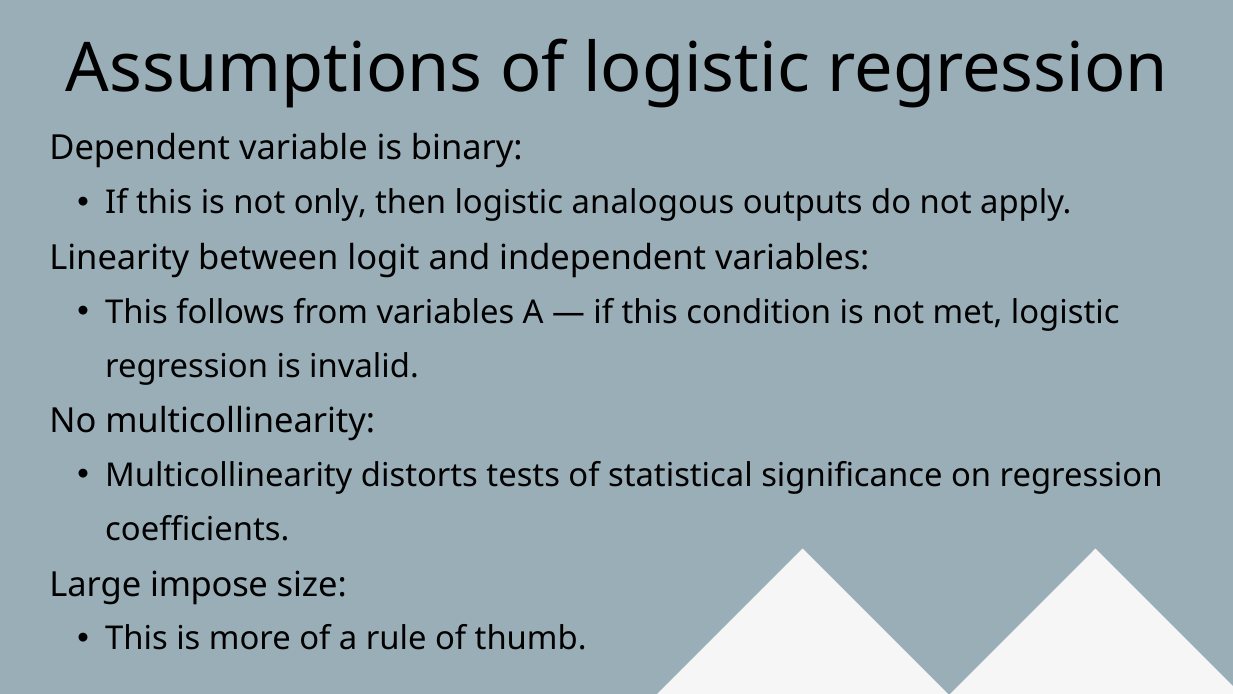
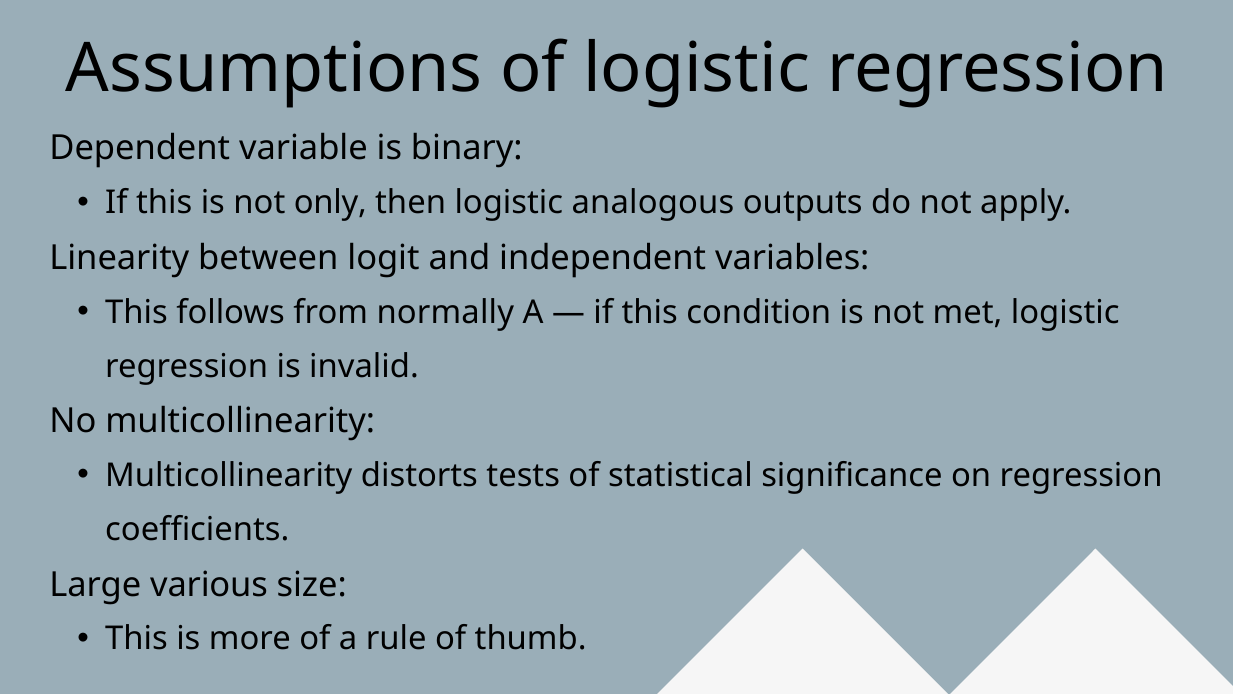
from variables: variables -> normally (445, 312)
impose: impose -> various (209, 584)
